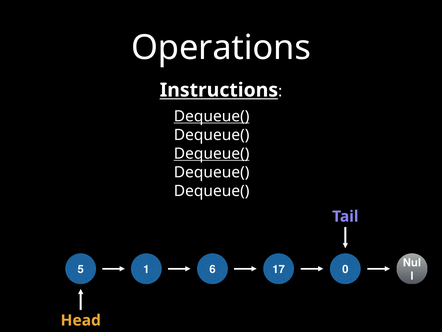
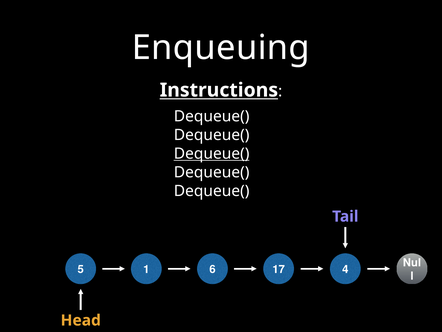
Operations: Operations -> Enqueuing (221, 48)
Dequeue( underline: present -> none (212, 116)
0: 0 -> 4 (345, 269)
